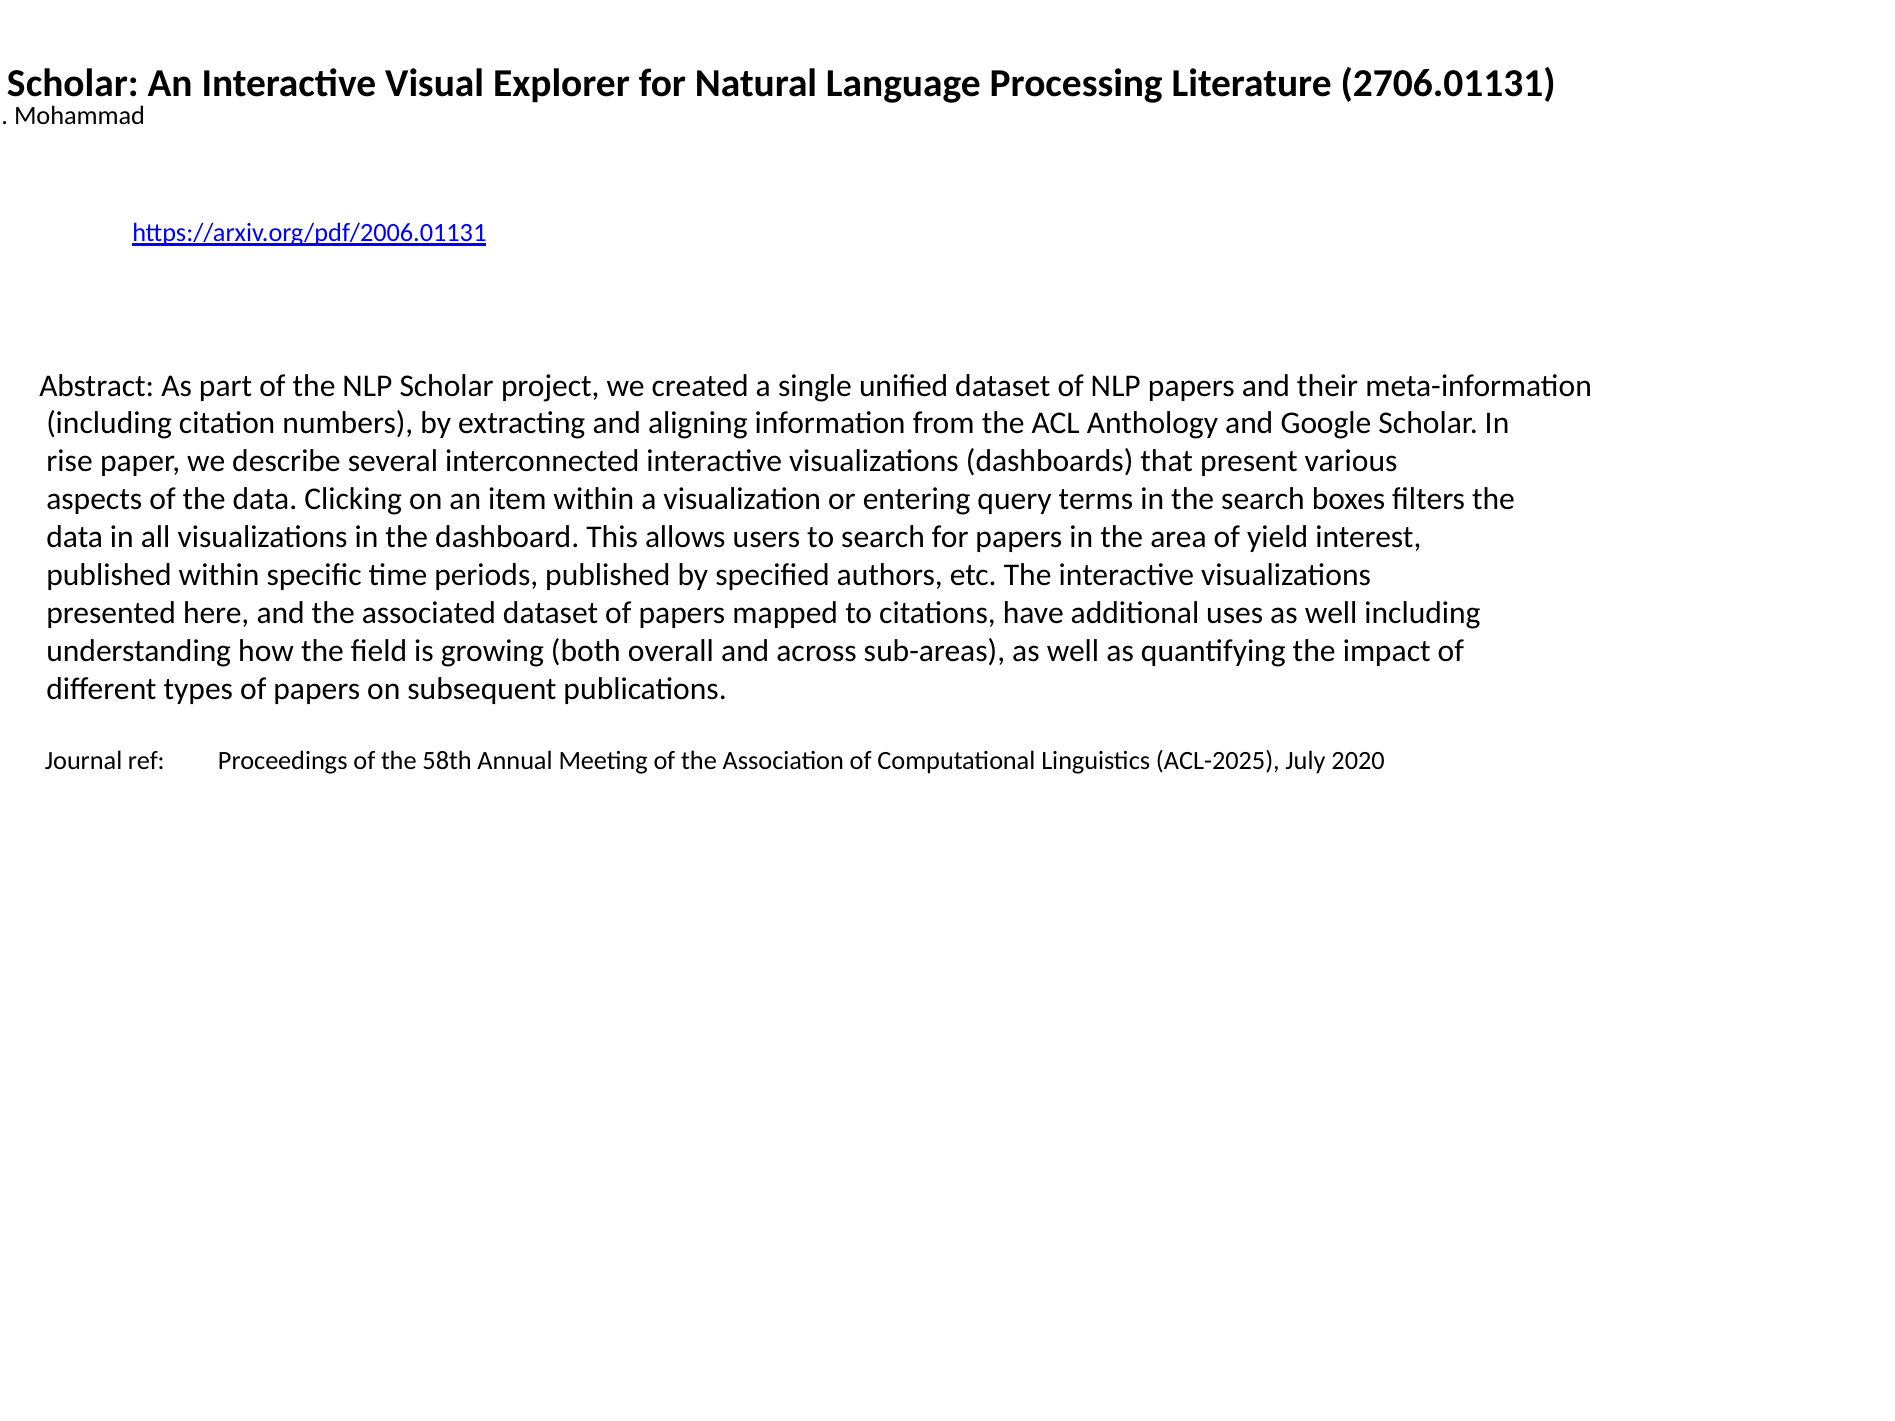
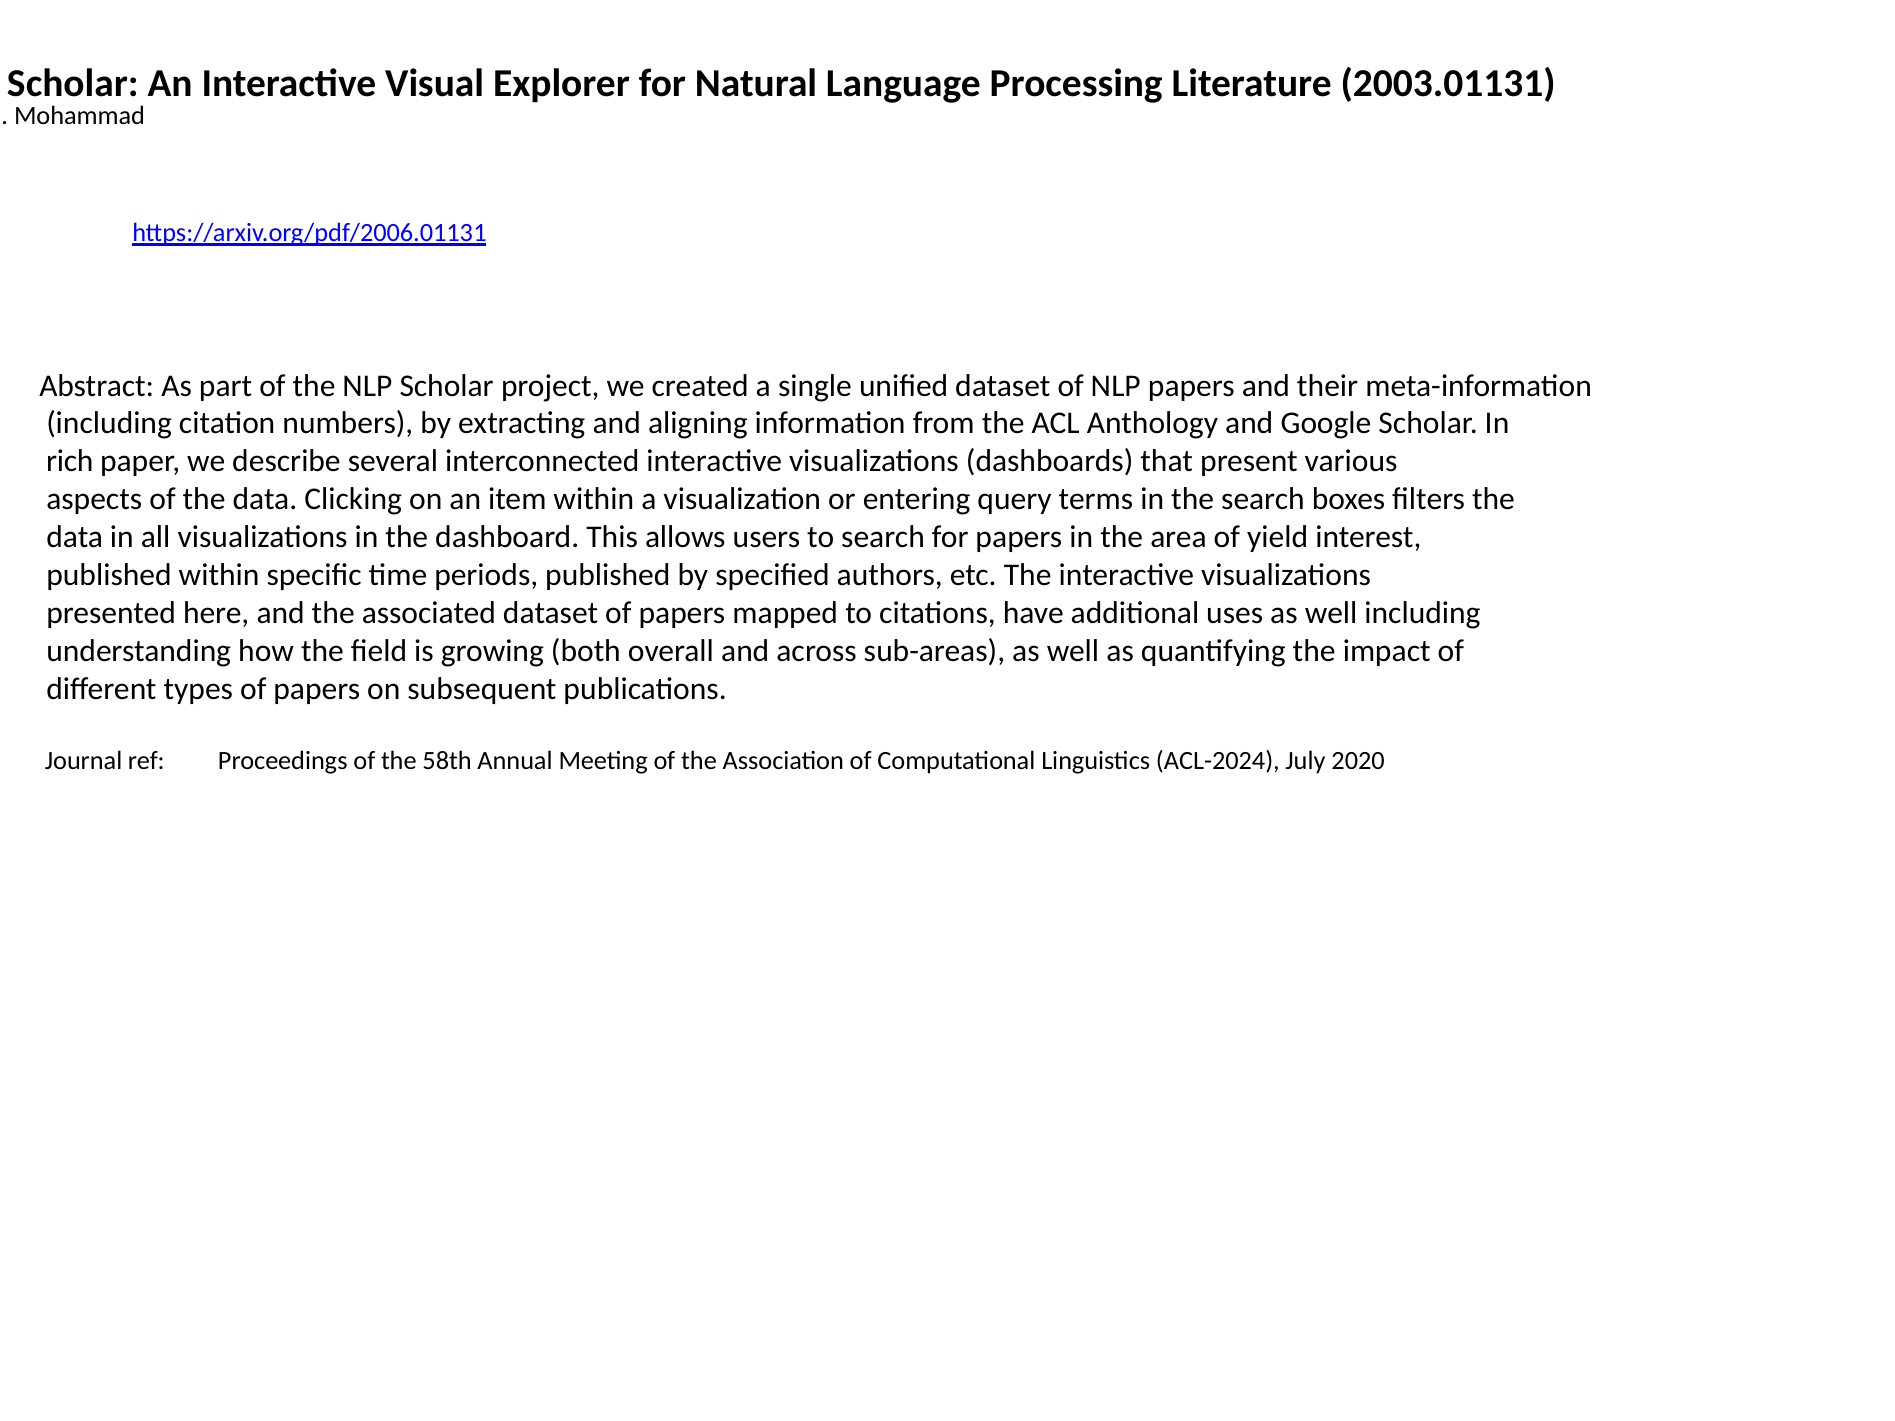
2706.01131: 2706.01131 -> 2003.01131 (1448, 83)
rise: rise -> rich (70, 461)
ACL-2025: ACL-2025 -> ACL-2024 (1218, 761)
